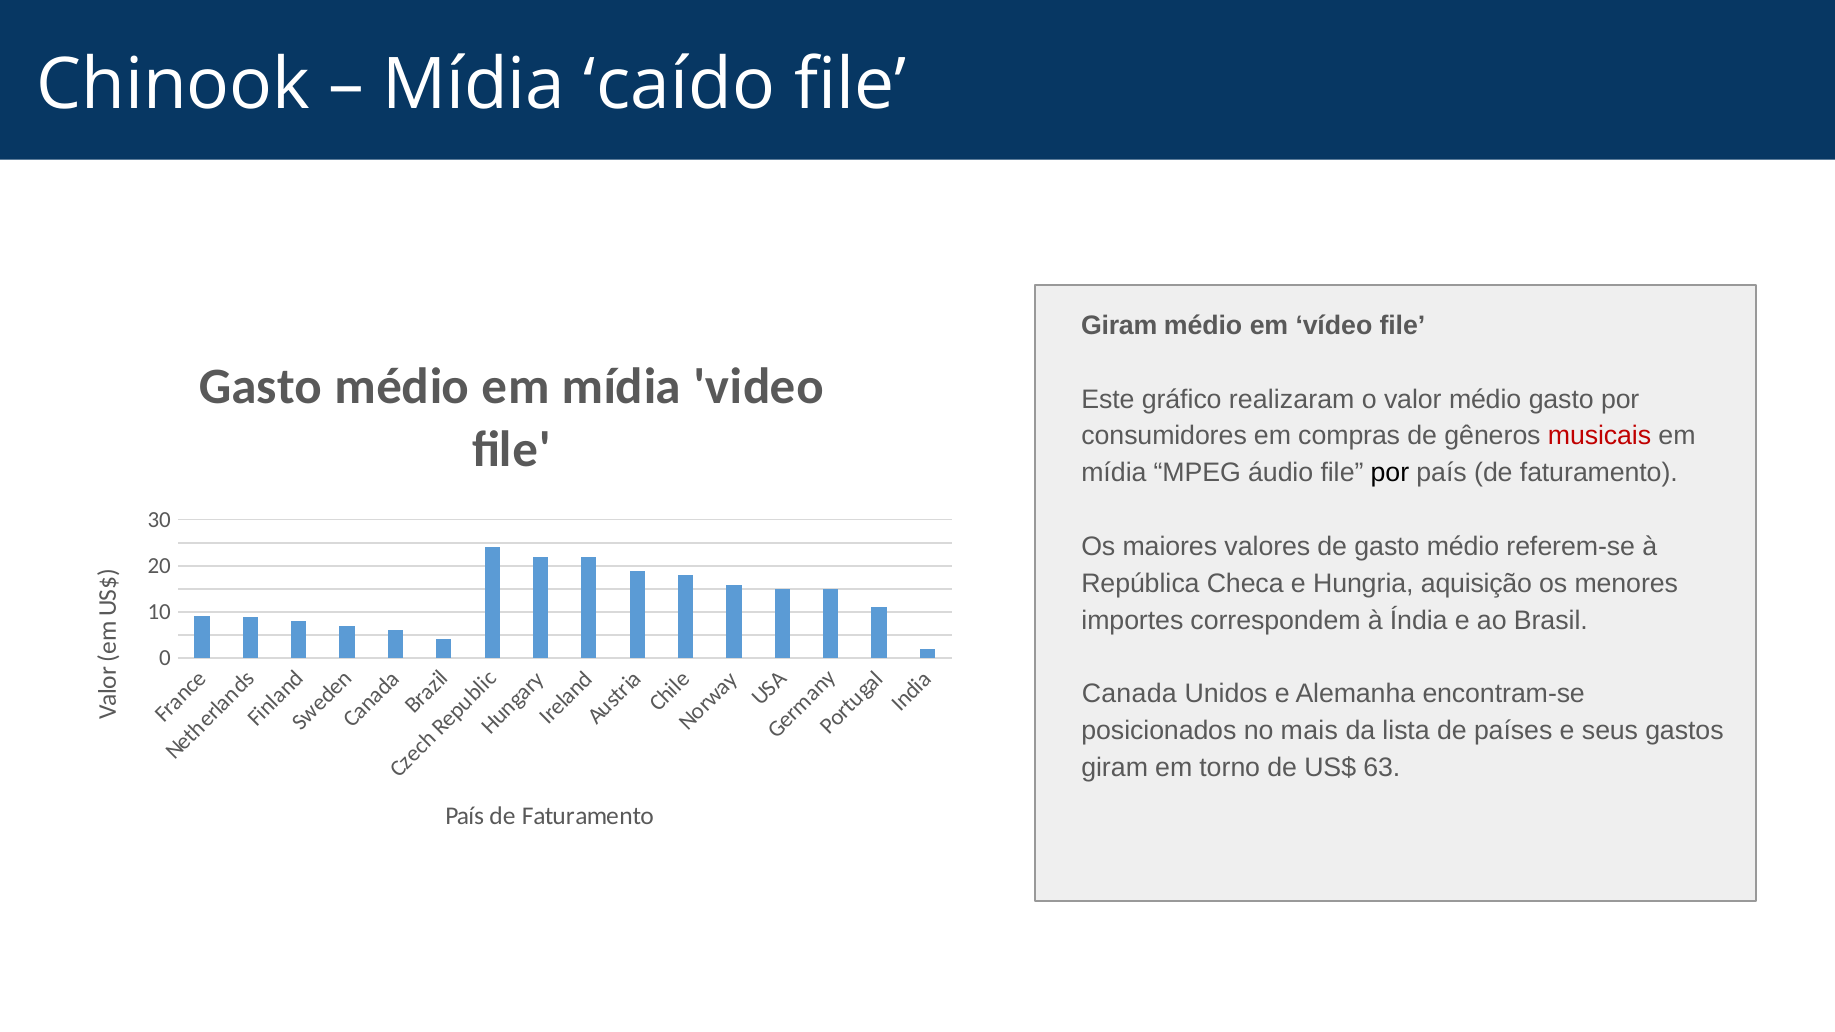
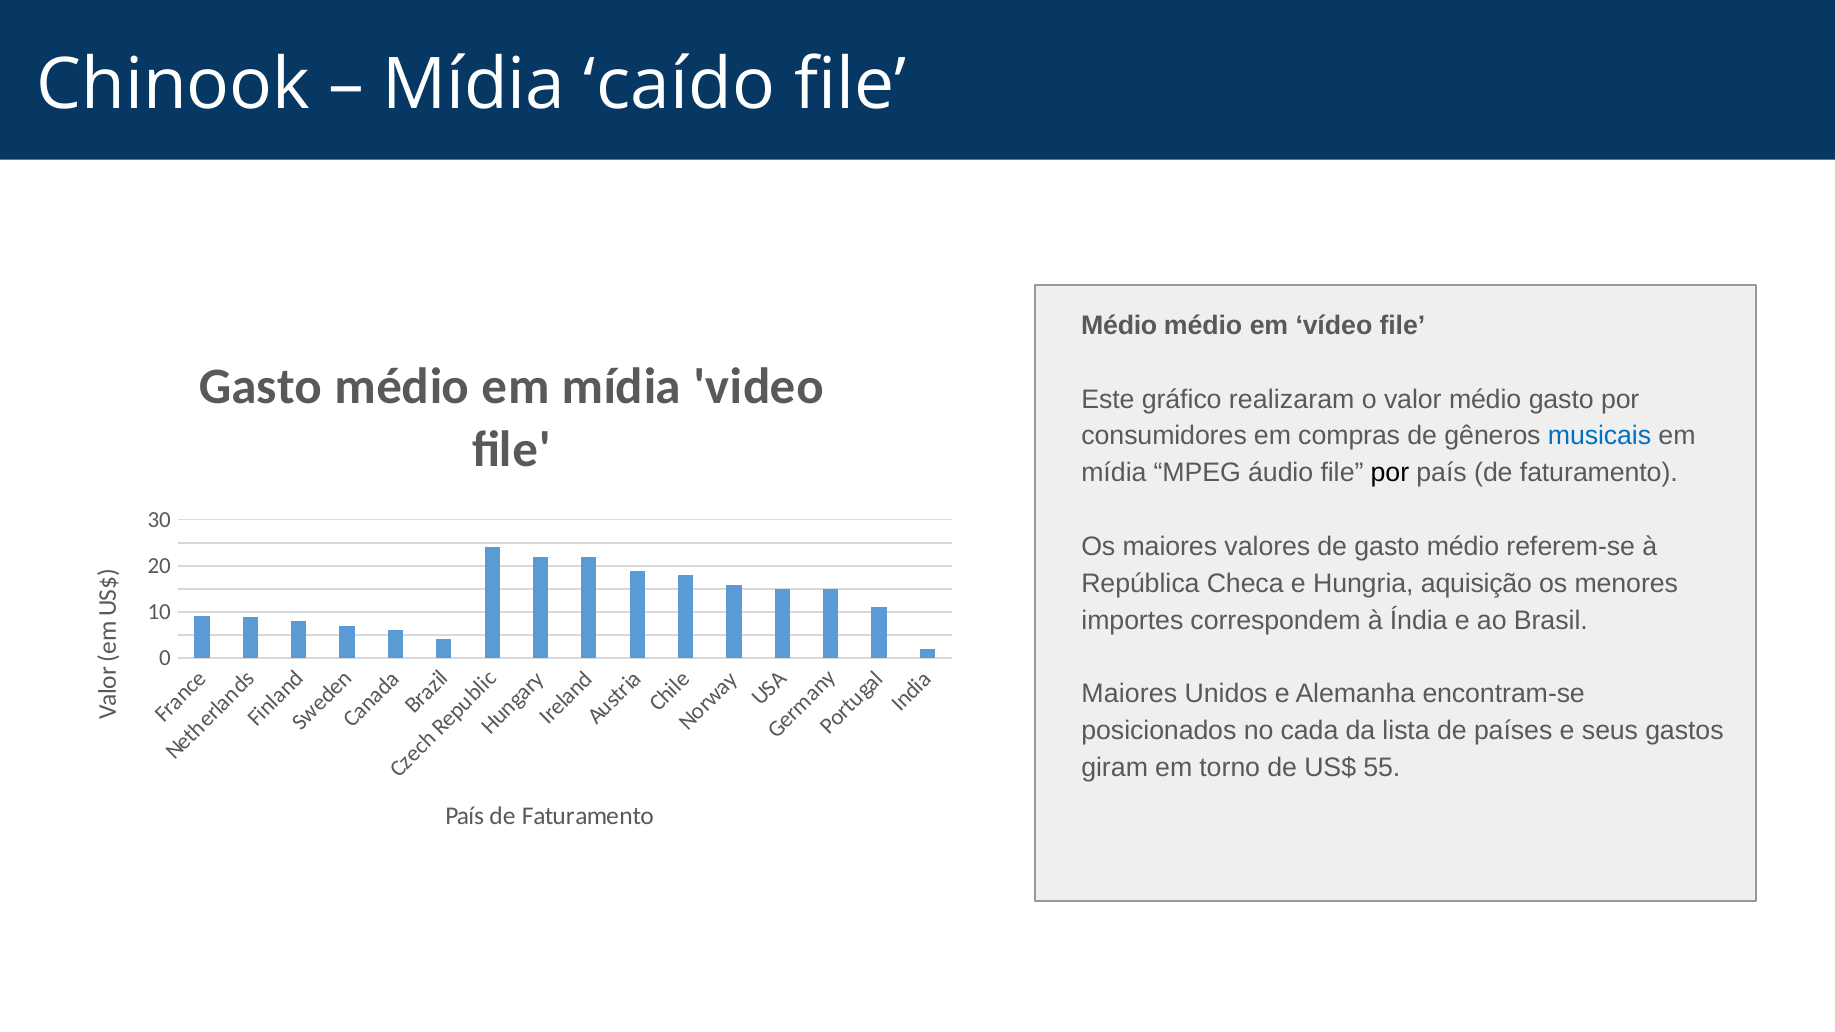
Giram: Giram -> Médio (1119, 326)
musicais colour: red -> blue (1600, 436)
Canada: Canada -> Maiores (1129, 694)
mais: mais -> cada (1309, 731)
63: 63 -> 55 (1382, 768)
